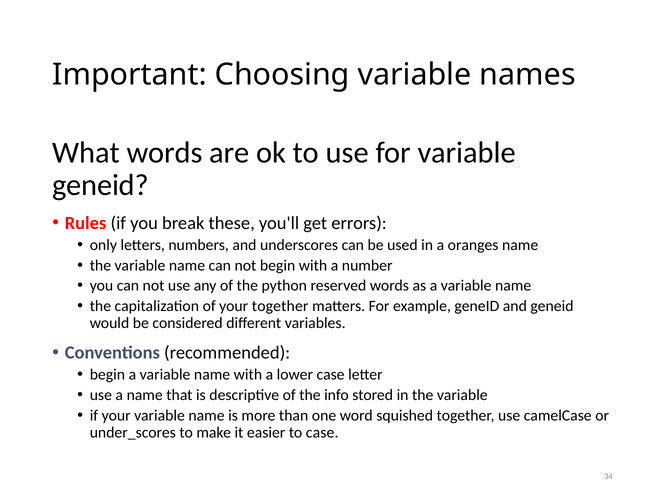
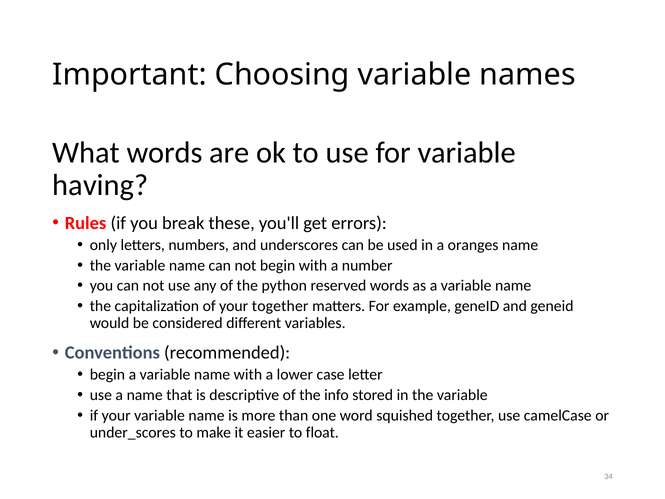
geneid: geneid -> having (100, 185)
to case: case -> float (322, 432)
